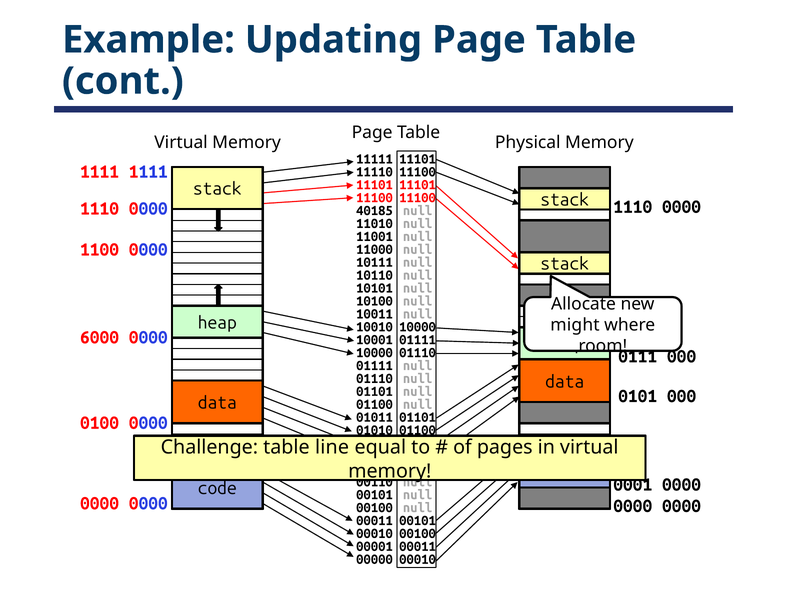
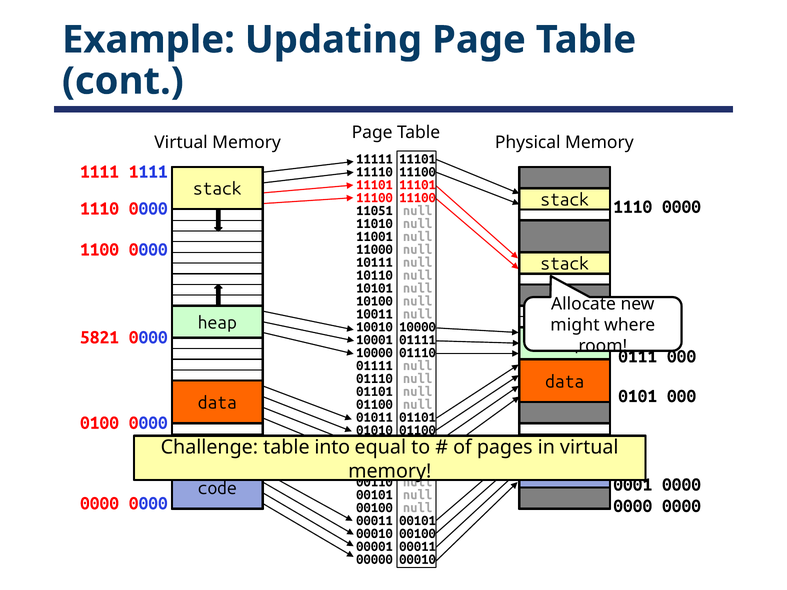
40185: 40185 -> 11051 (374, 211)
6000: 6000 -> 5821 (100, 338)
line: line -> into (332, 448)
